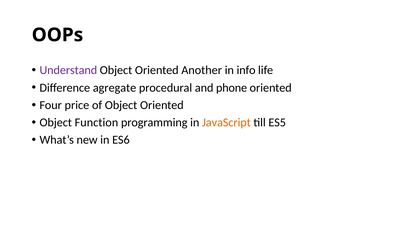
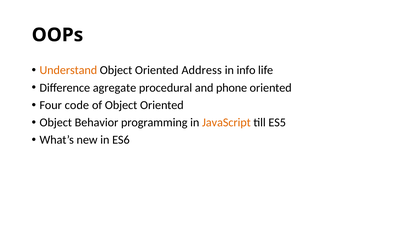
Understand colour: purple -> orange (68, 70)
Another: Another -> Address (202, 70)
price: price -> code (77, 105)
Function: Function -> Behavior (96, 123)
